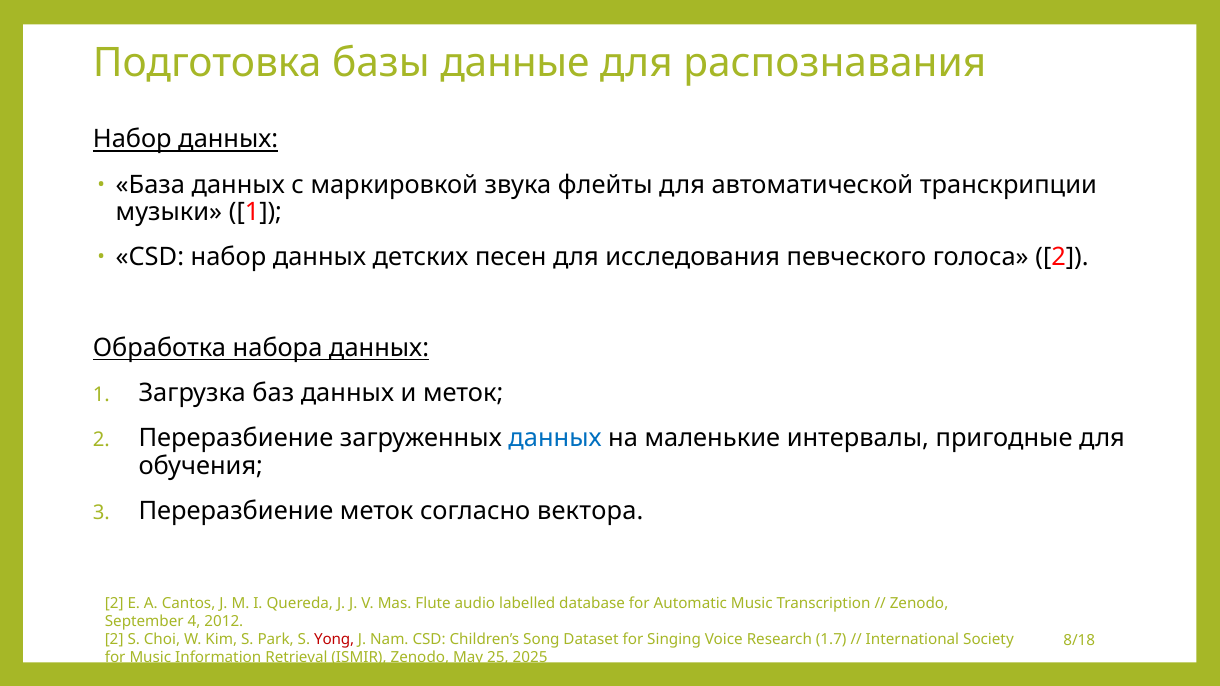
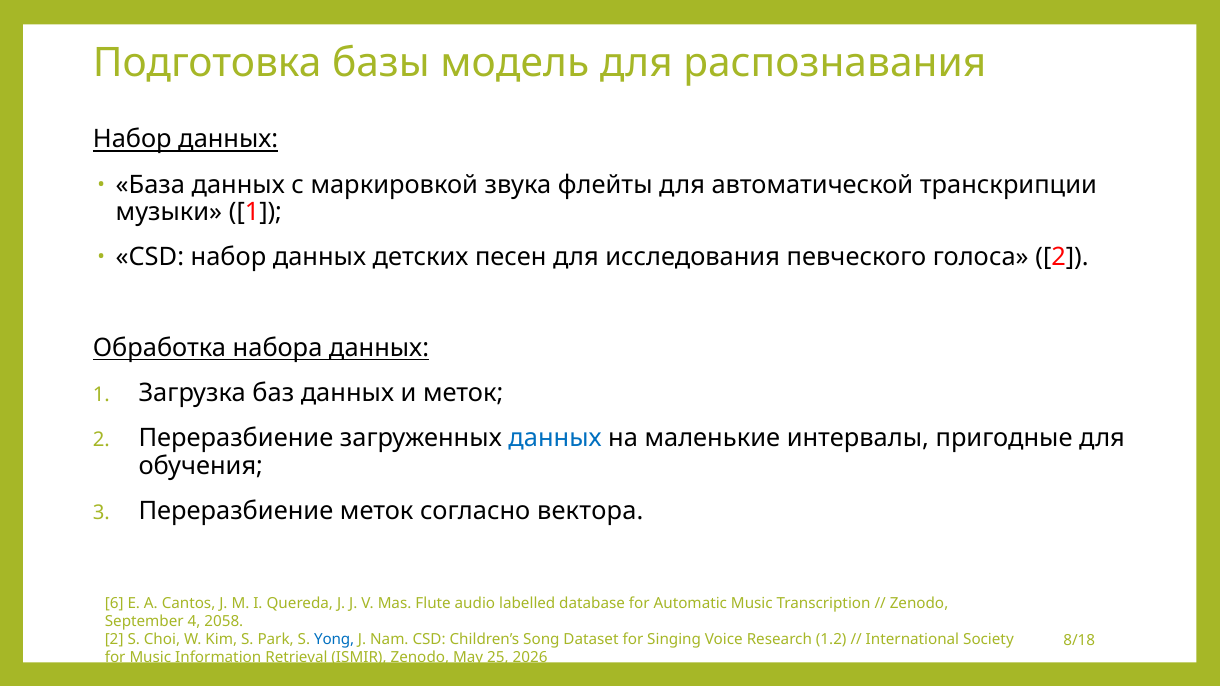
данные: данные -> модель (515, 63)
2: 2 -> 6 (114, 603)
2012: 2012 -> 2058 (224, 622)
Yong colour: red -> blue (334, 640)
1.7: 1.7 -> 1.2 (831, 640)
2025: 2025 -> 2026 (530, 658)
